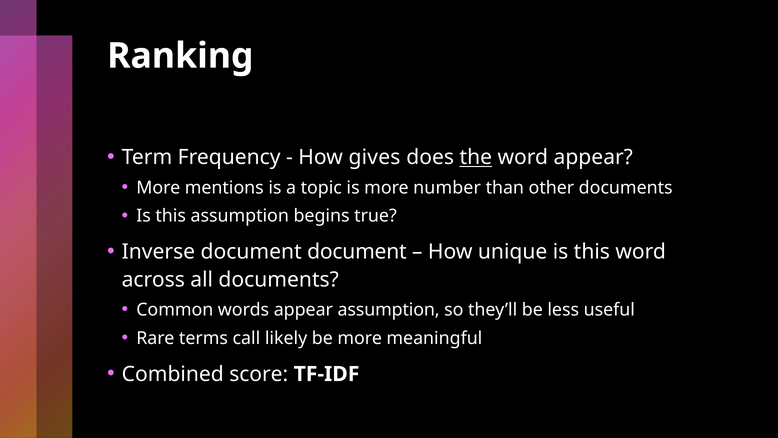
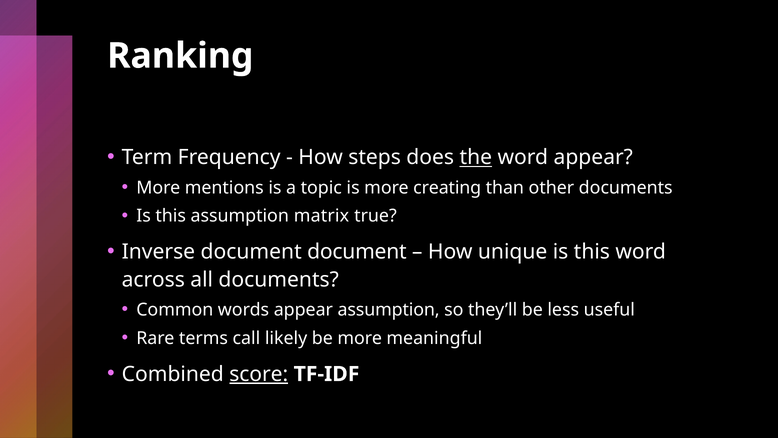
gives: gives -> steps (375, 157)
number: number -> creating (447, 187)
begins: begins -> matrix (321, 216)
score underline: none -> present (259, 374)
